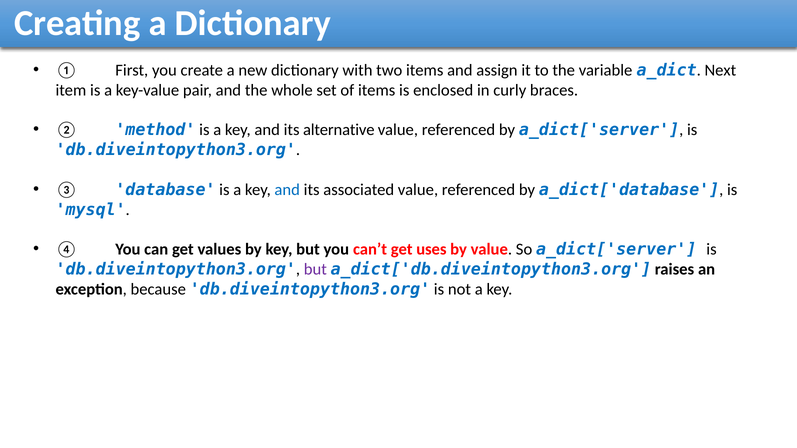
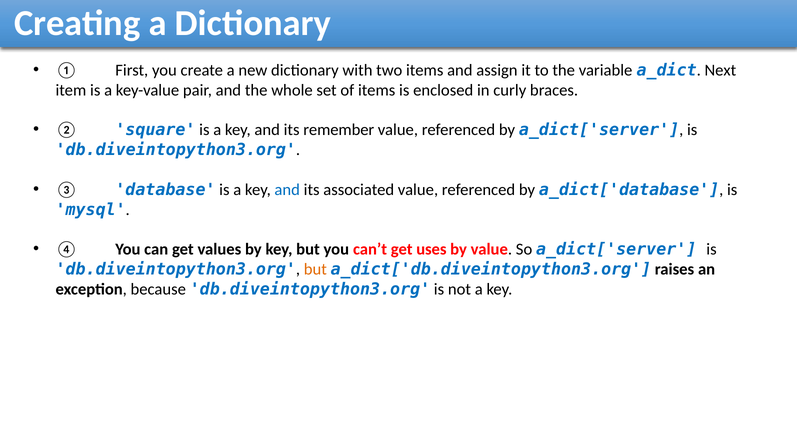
method: method -> square (155, 130)
alternative: alternative -> remember (339, 130)
but colour: purple -> orange (315, 269)
